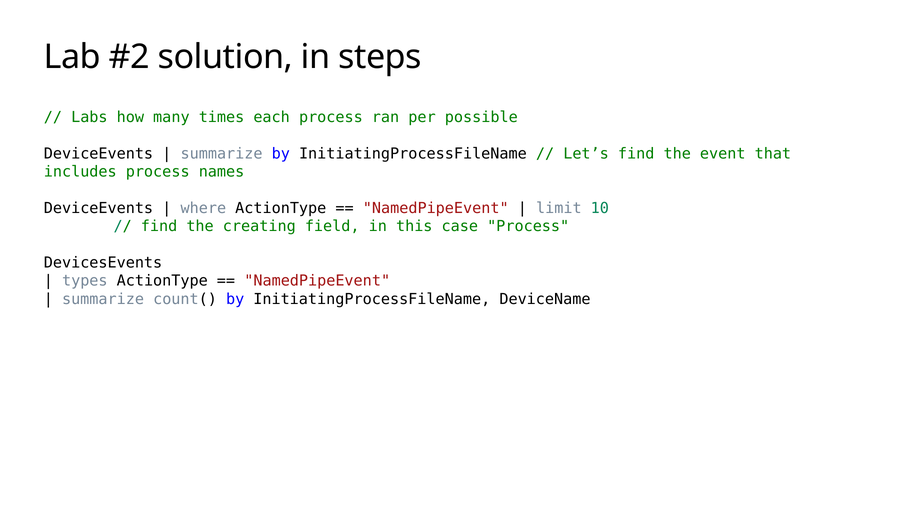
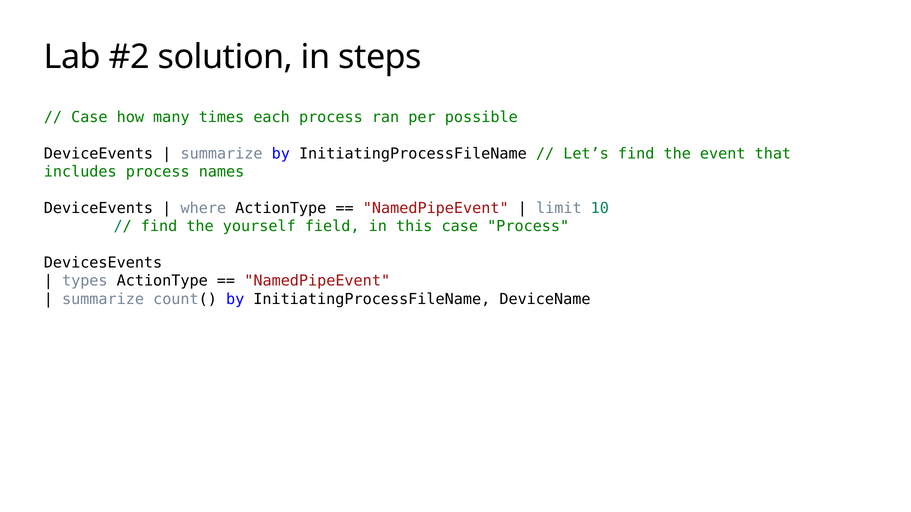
Labs: Labs -> Case (89, 117)
creating: creating -> yourself (259, 227)
